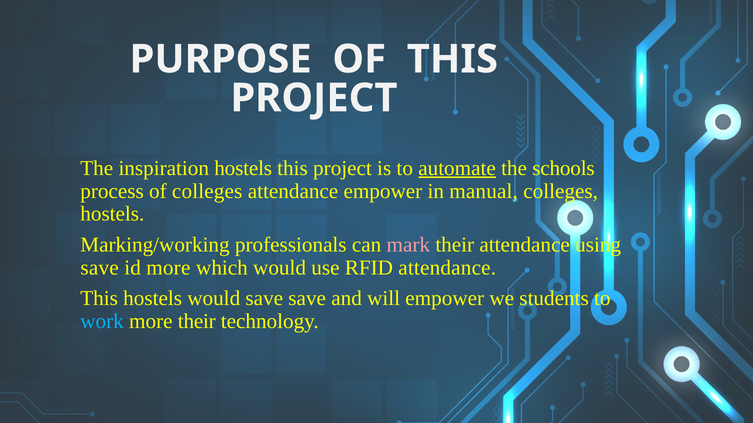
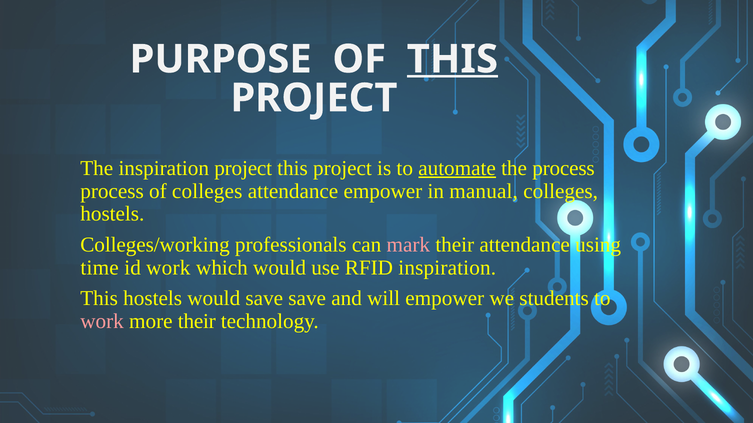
THIS underline: none -> present (452, 59)
inspiration hostels: hostels -> project (243, 168)
the schools: schools -> process (563, 168)
Marking/working: Marking/working -> Colleges/working (155, 245)
save: save -> time (100, 268)
id more: more -> work (168, 268)
RFID attendance: attendance -> inspiration (447, 268)
work colour: light blue -> pink (102, 322)
